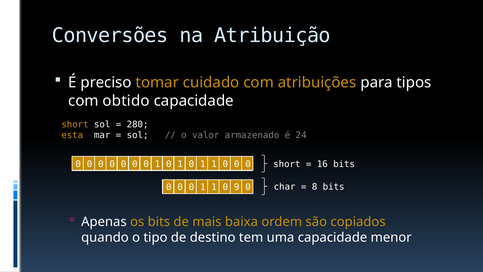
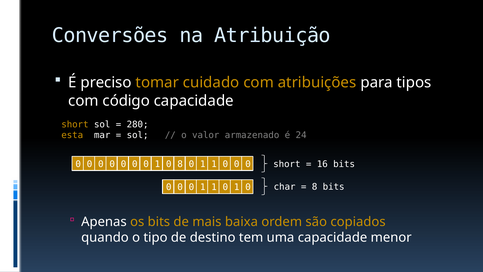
obtido: obtido -> código (126, 101)
1: 1 -> 8 (180, 164)
1 0 9: 9 -> 1 (237, 187)
